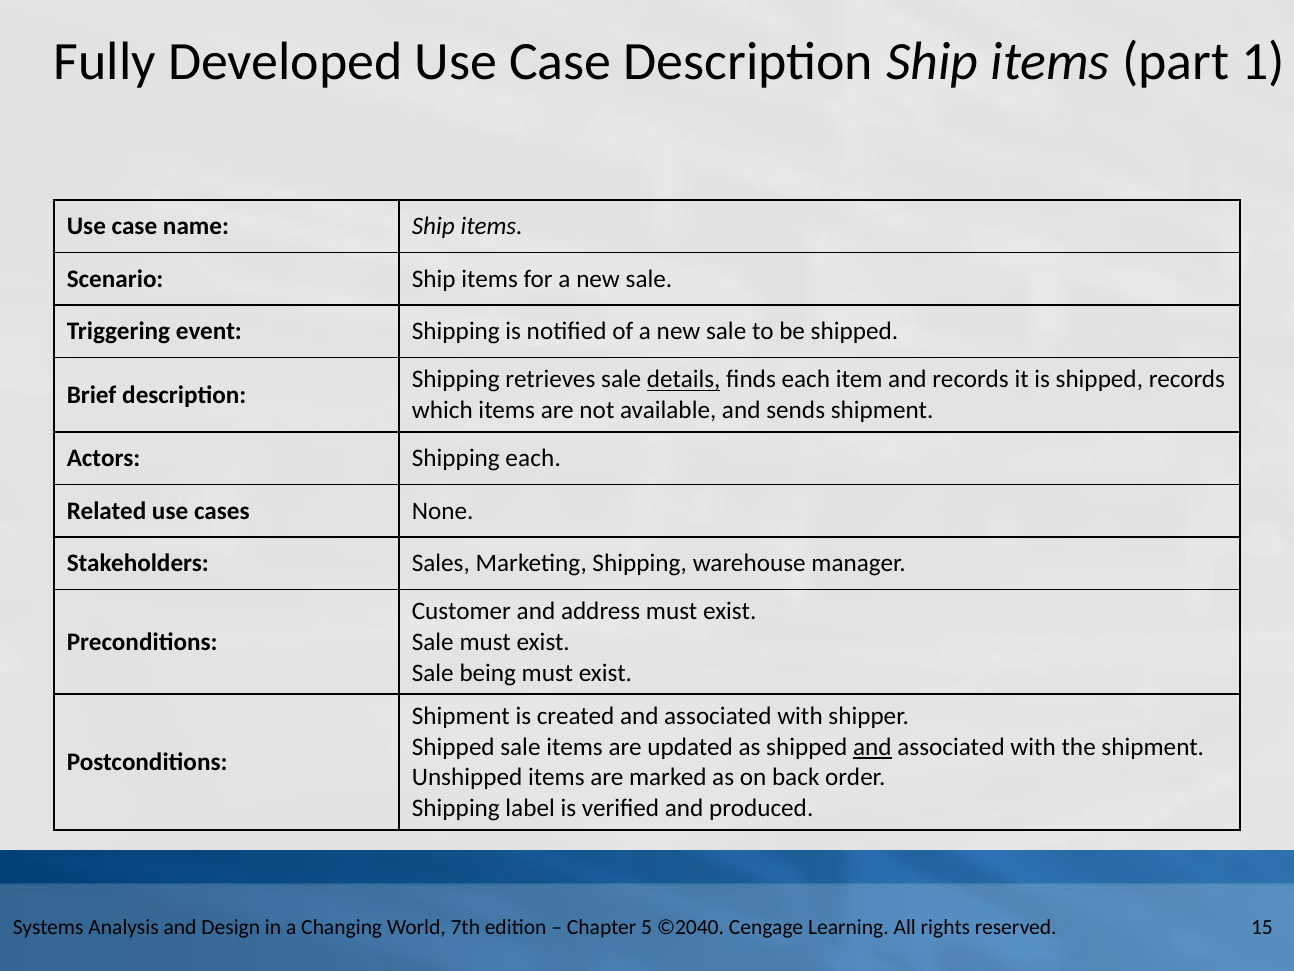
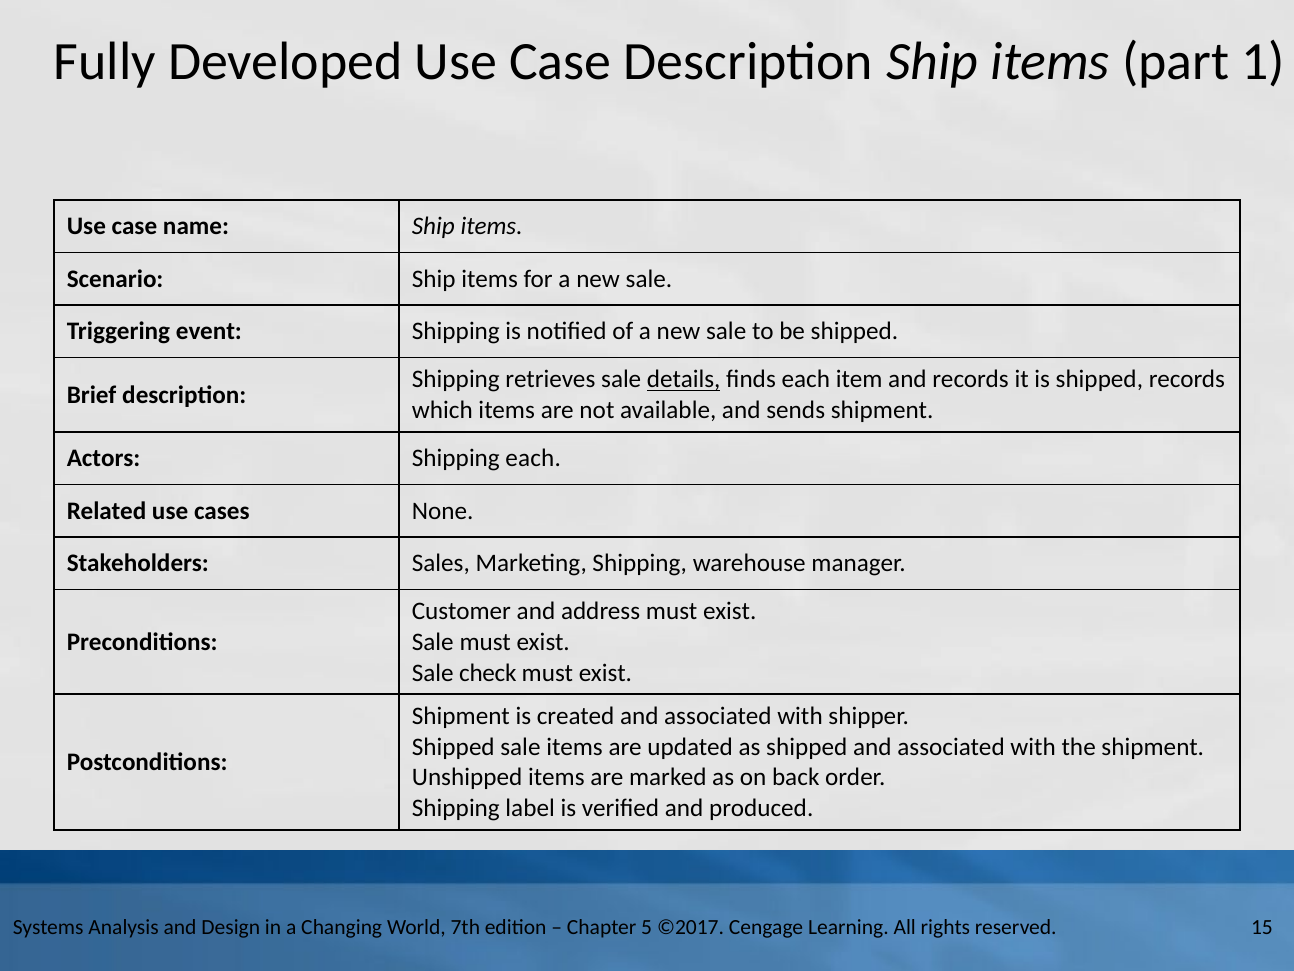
being: being -> check (488, 672)
and underline: present -> none (872, 747)
©2040: ©2040 -> ©2017 (691, 927)
